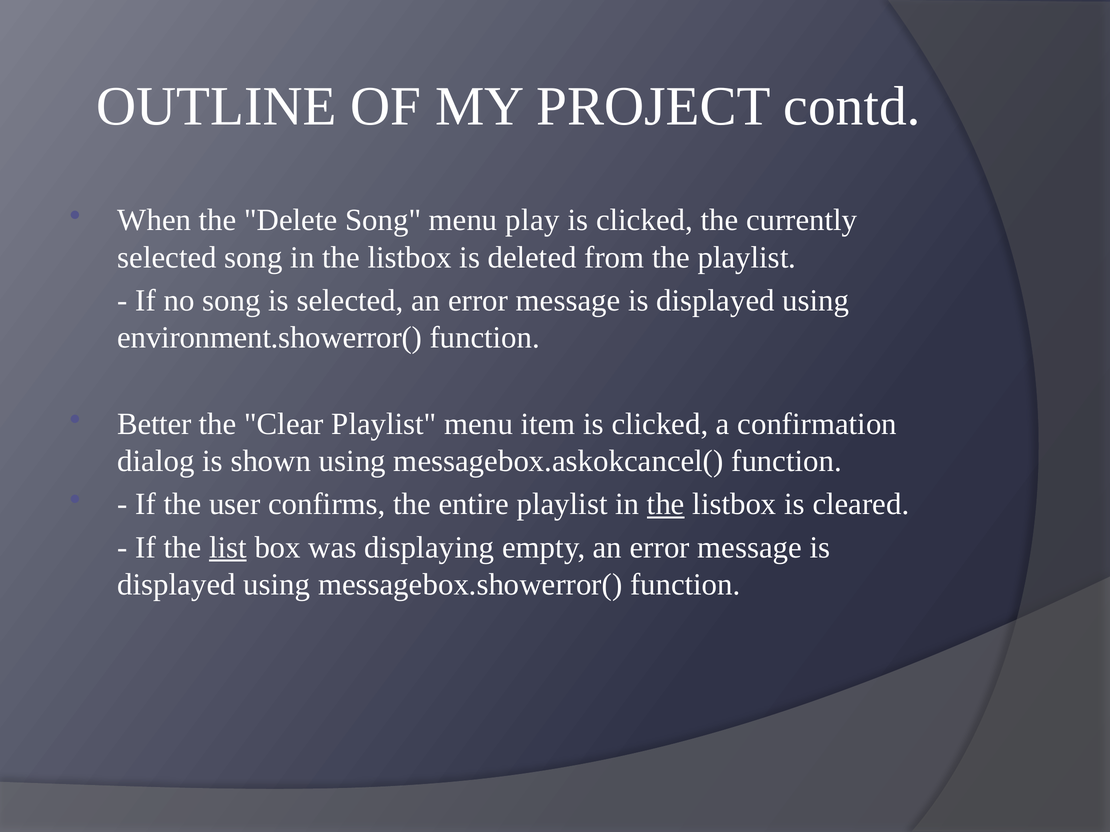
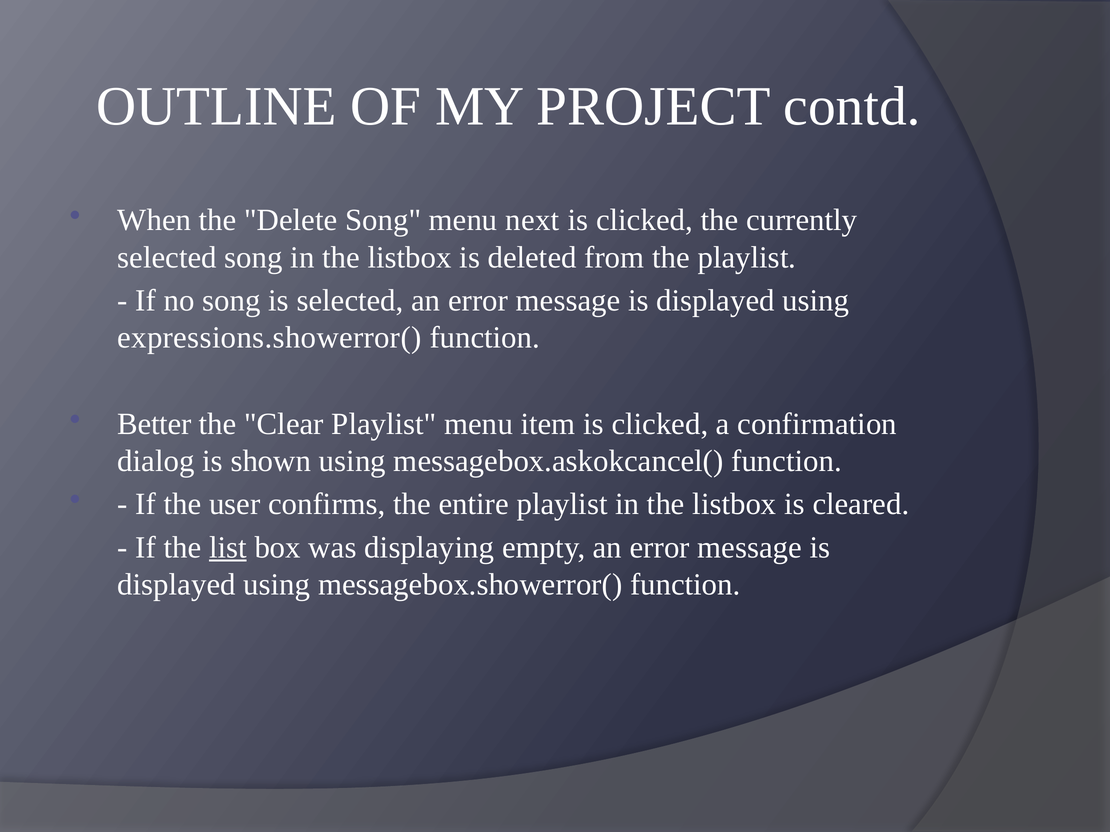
play: play -> next (532, 220)
environment.showerror(: environment.showerror( -> expressions.showerror( (269, 338)
the underline: present -> none (666, 504)
